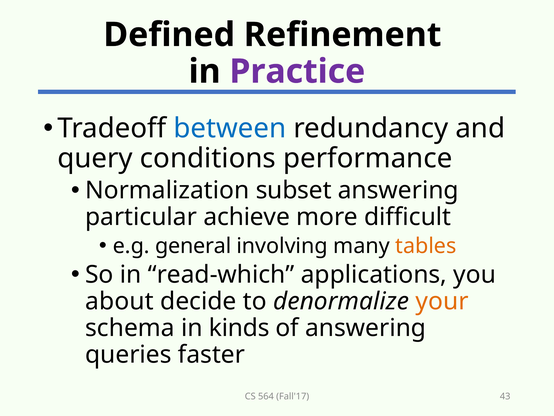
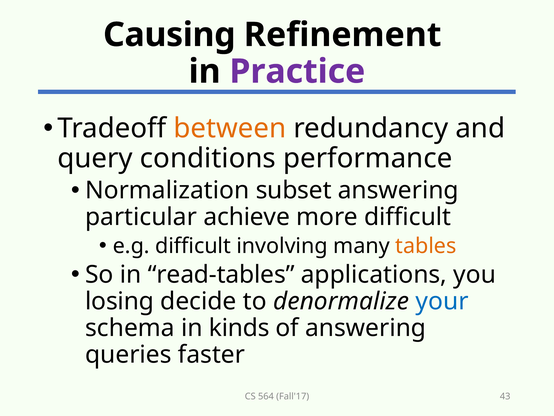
Defined: Defined -> Causing (169, 35)
between colour: blue -> orange (230, 128)
e.g general: general -> difficult (193, 246)
read-which: read-which -> read-tables (221, 274)
about: about -> losing (120, 301)
your colour: orange -> blue (442, 301)
